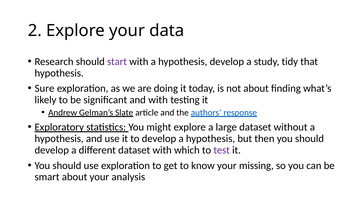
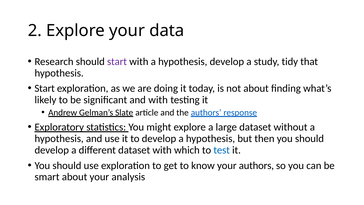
Sure: Sure -> Start (45, 88)
test colour: purple -> blue (222, 150)
your missing: missing -> authors (256, 165)
